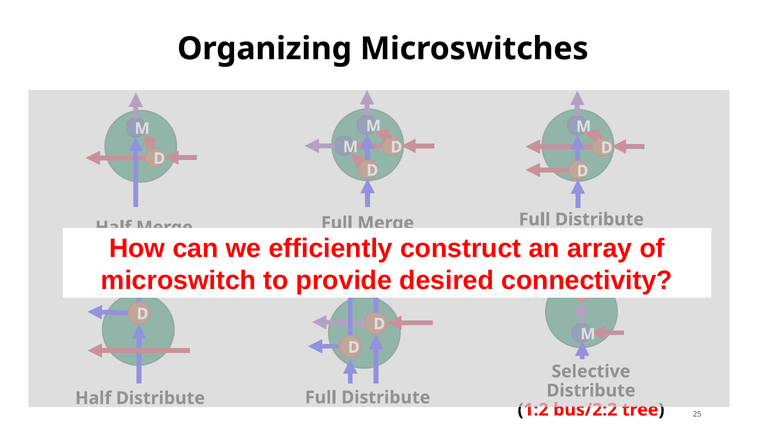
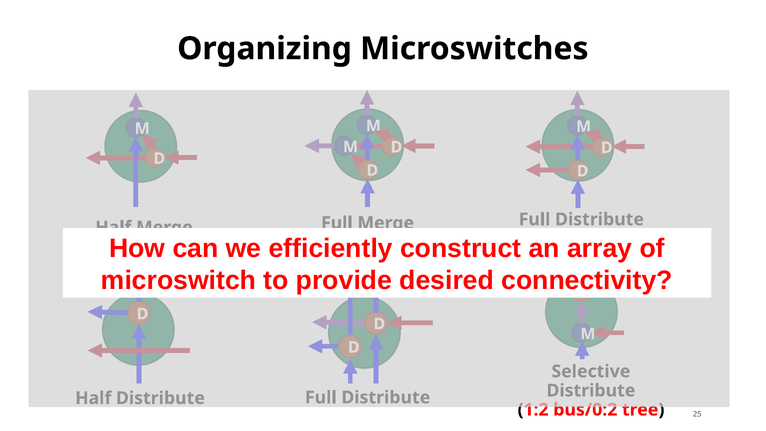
bus/2:2: bus/2:2 -> bus/0:2 (585, 410)
